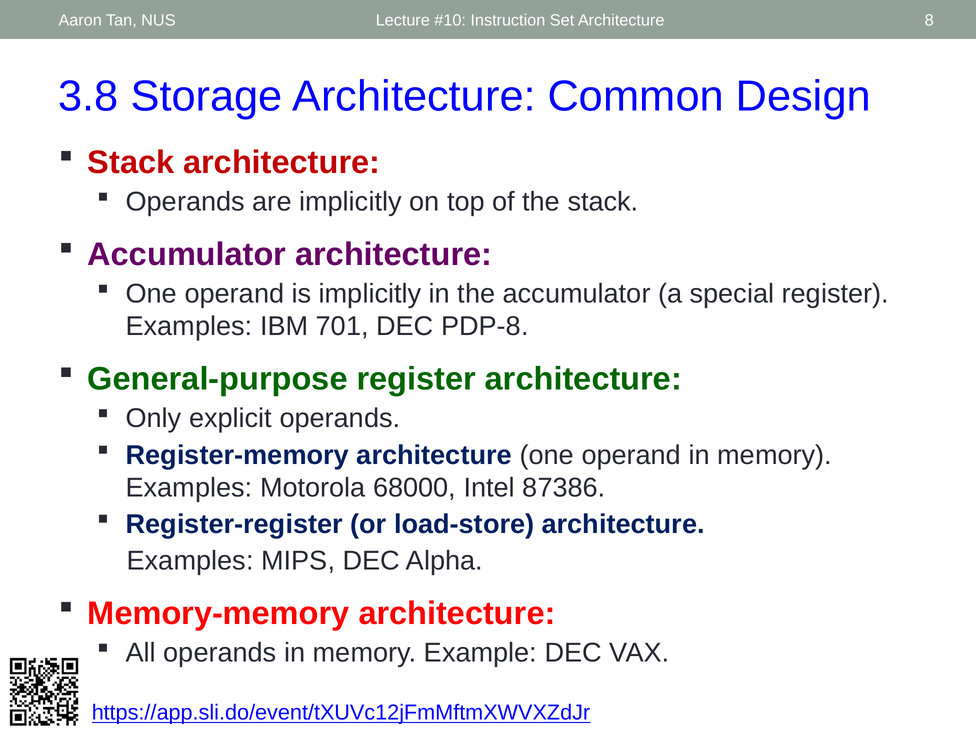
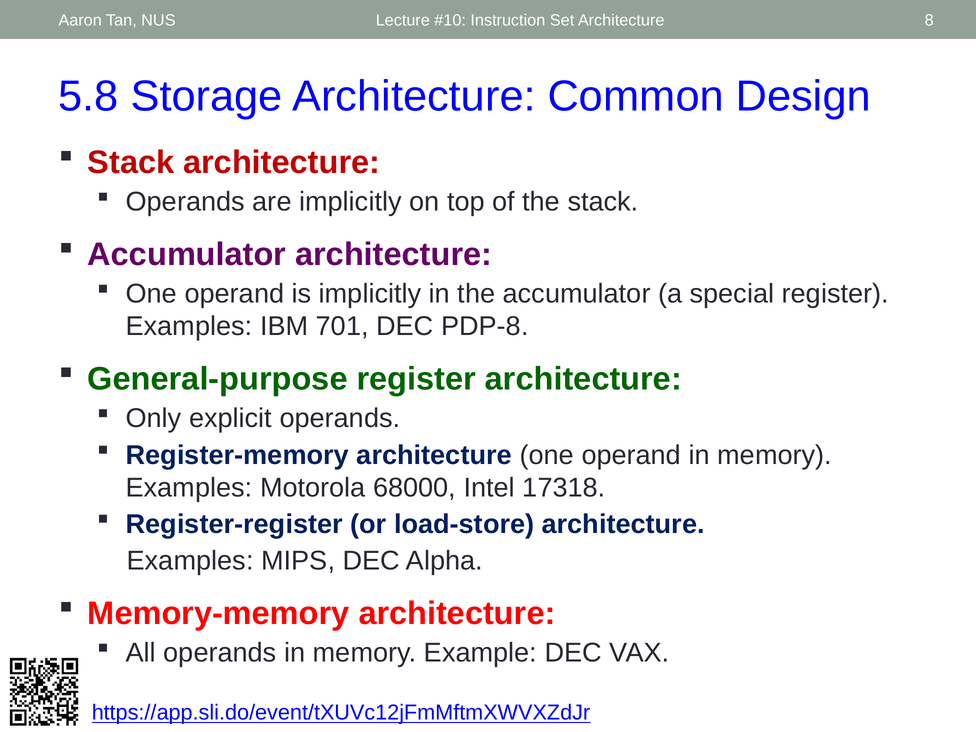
3.8: 3.8 -> 5.8 (88, 97)
87386: 87386 -> 17318 (564, 488)
